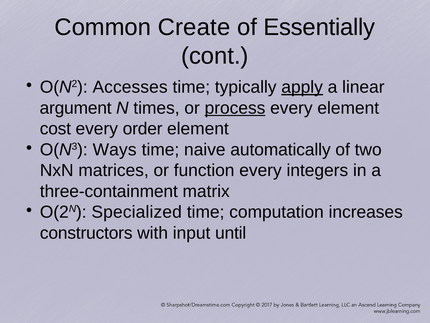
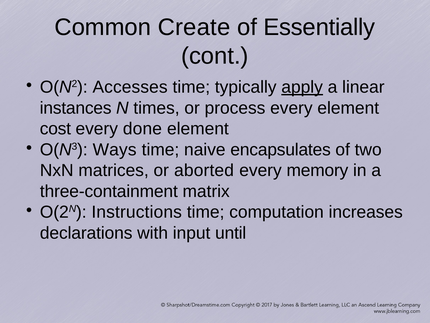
argument: argument -> instances (76, 108)
process underline: present -> none (235, 108)
order: order -> done (142, 129)
automatically: automatically -> encapsulates (281, 149)
function: function -> aborted (204, 170)
integers: integers -> memory (317, 170)
Specialized: Specialized -> Instructions (137, 212)
constructors: constructors -> declarations (86, 233)
